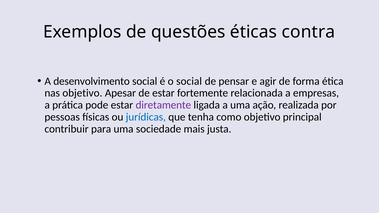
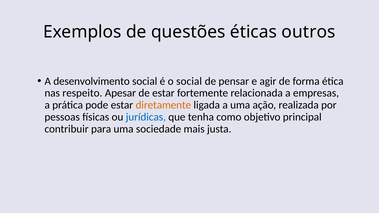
contra: contra -> outros (308, 32)
nas objetivo: objetivo -> respeito (82, 93)
diretamente colour: purple -> orange (163, 105)
